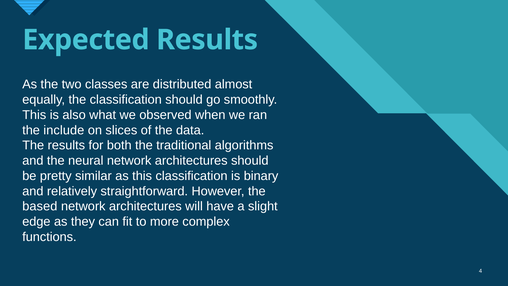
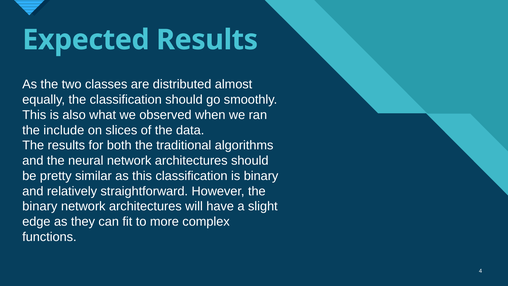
based: based -> binary (40, 206)
